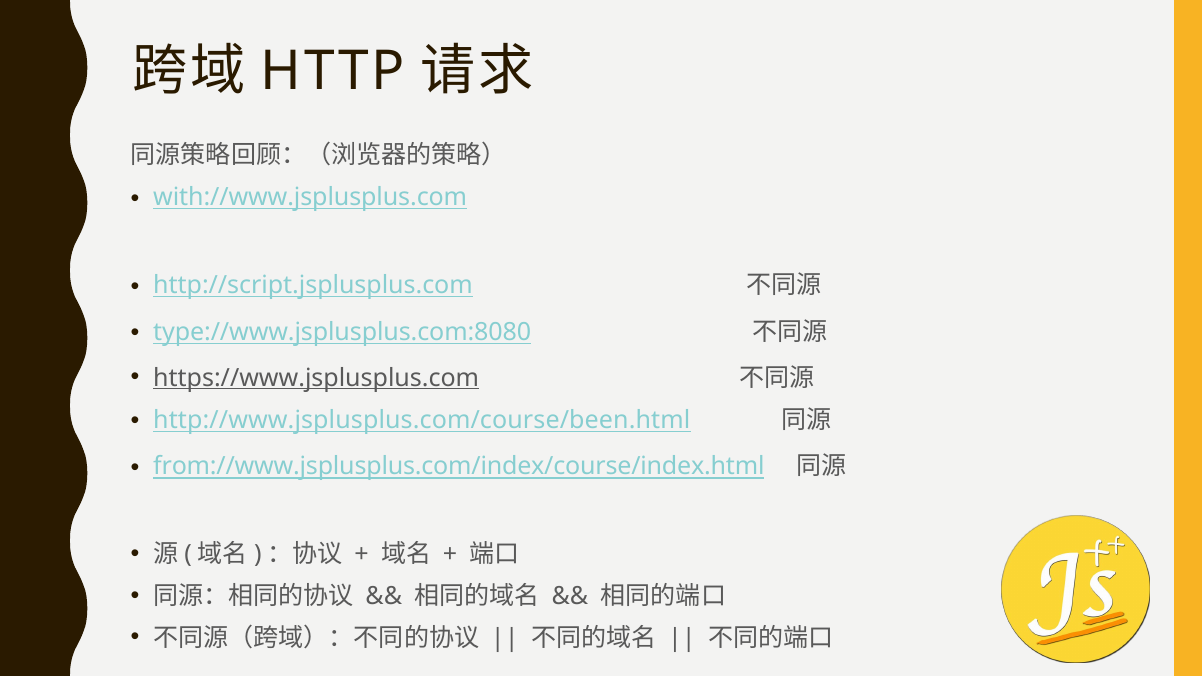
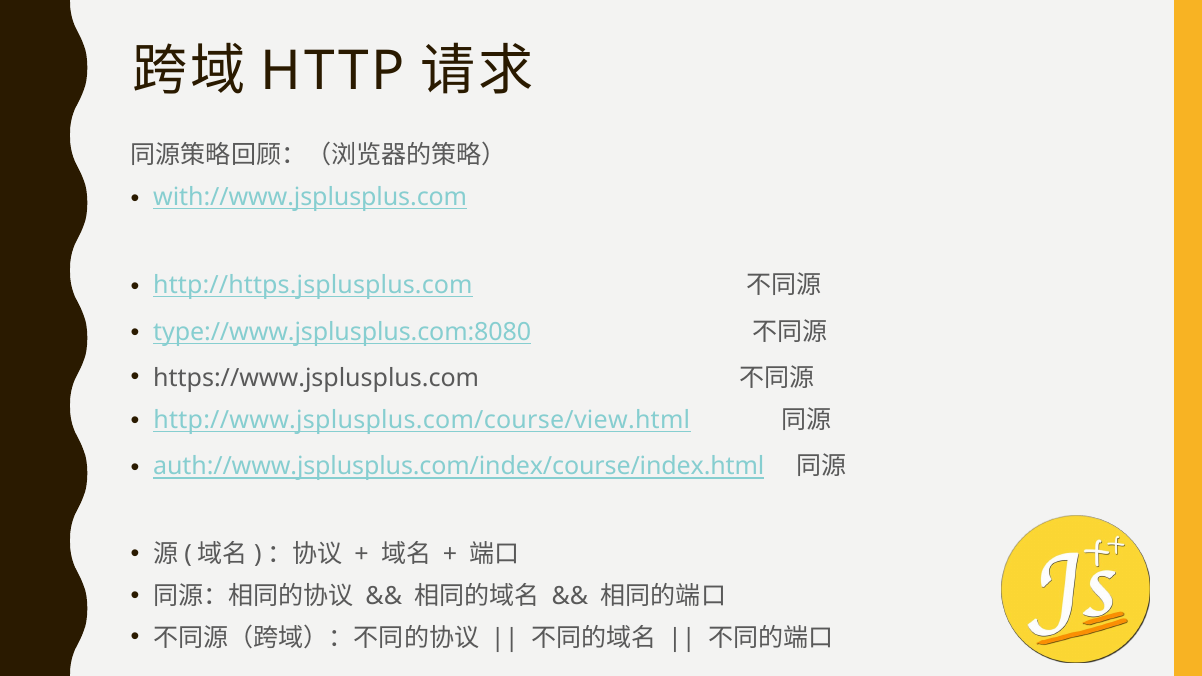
http://script.jsplusplus.com: http://script.jsplusplus.com -> http://https.jsplusplus.com (313, 285)
https://www.jsplusplus.com underline: present -> none (316, 378)
http://www.jsplusplus.com/course/been.html: http://www.jsplusplus.com/course/been.html -> http://www.jsplusplus.com/course/view.html (422, 420)
from://www.jsplusplus.com/index/course/index.html: from://www.jsplusplus.com/index/course/index.html -> auth://www.jsplusplus.com/index/course/index.html (459, 467)
